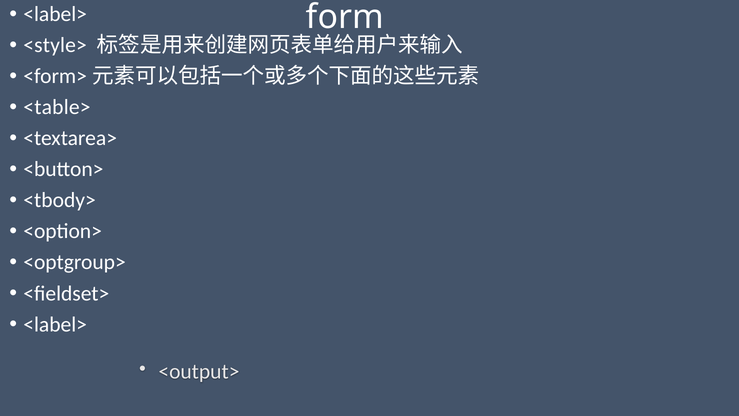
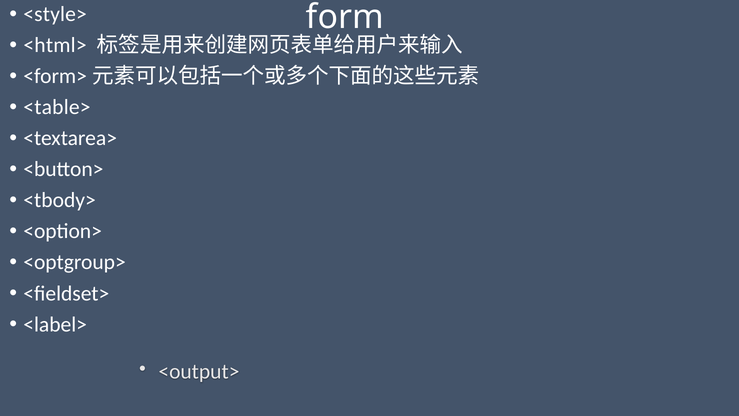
<label>: <label> -> <style> (55, 14)
<style>: <style> -> <html> (55, 45)
